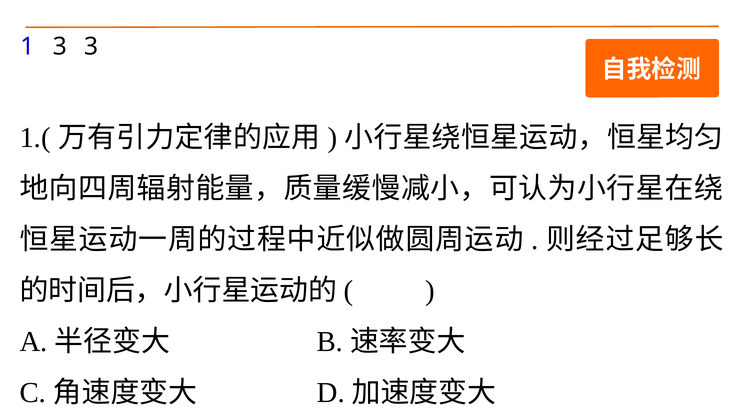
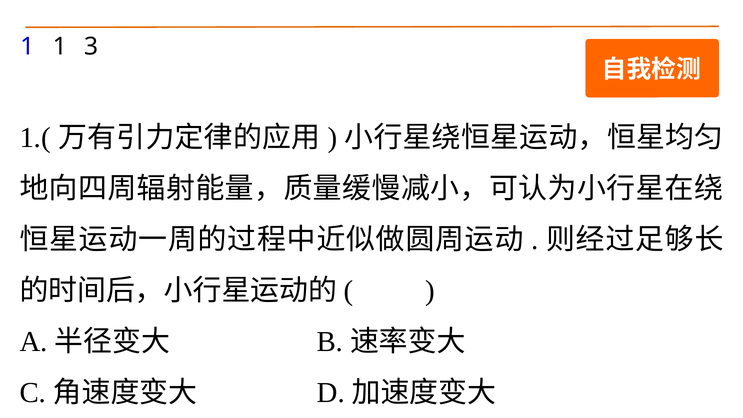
1 3: 3 -> 1 (60, 47)
